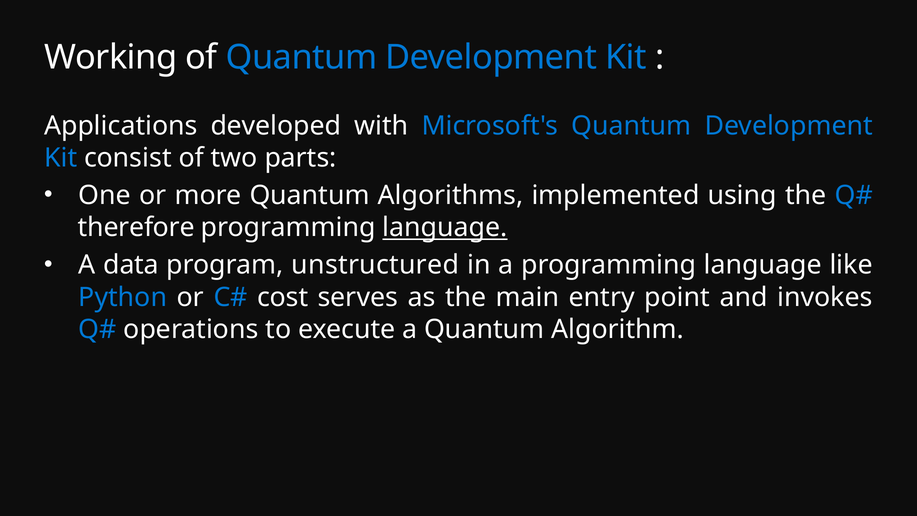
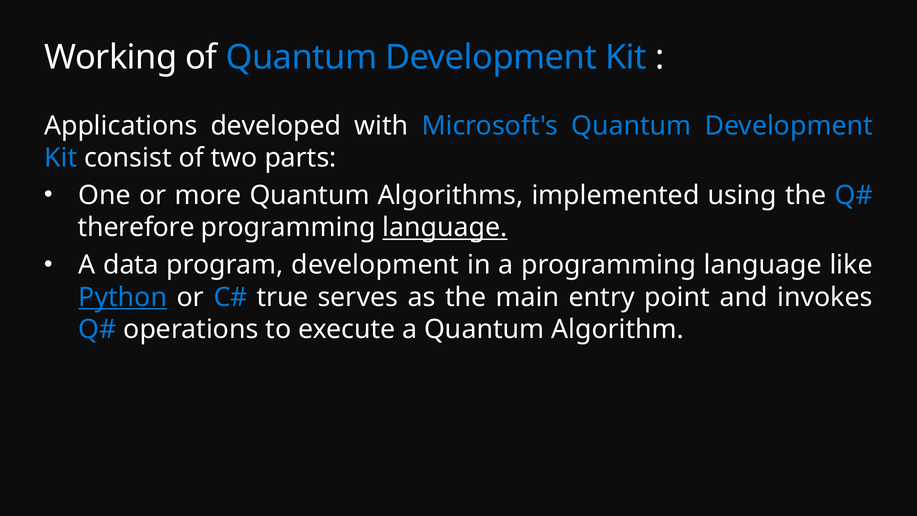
program unstructured: unstructured -> development (375, 265)
Python underline: none -> present (123, 297)
cost: cost -> true (283, 297)
